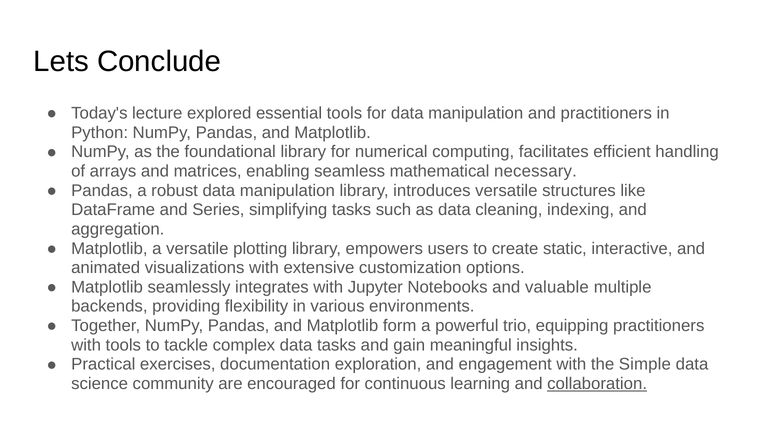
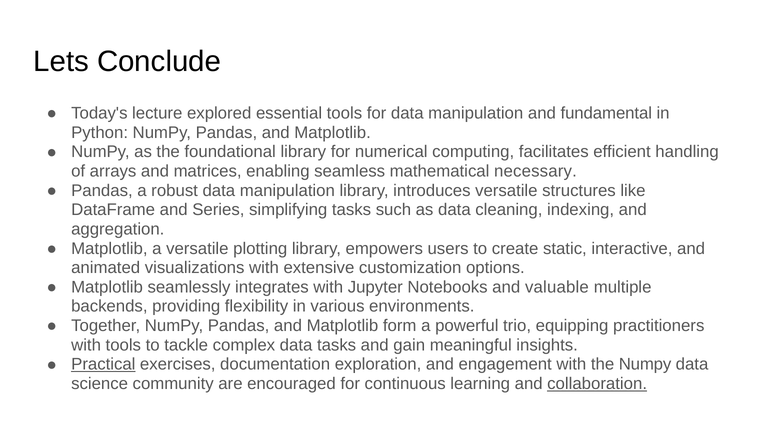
and practitioners: practitioners -> fundamental (606, 113)
Practical underline: none -> present (103, 364)
the Simple: Simple -> Numpy (645, 364)
